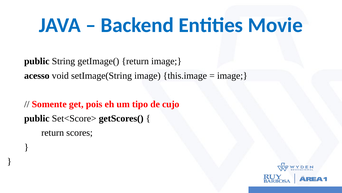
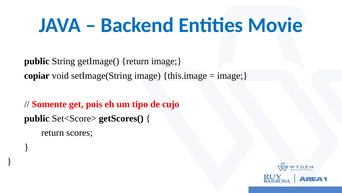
acesso: acesso -> copiar (37, 75)
